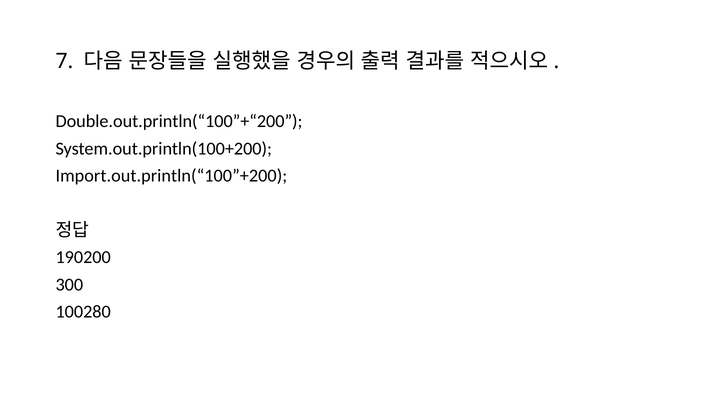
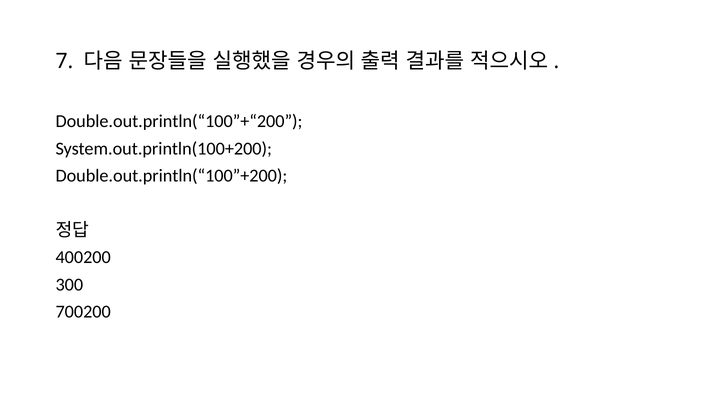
Import.out.println(“100”+200: Import.out.println(“100”+200 -> Double.out.println(“100”+200 (171, 176)
190200: 190200 -> 400200 (83, 258)
100280: 100280 -> 700200 (83, 312)
